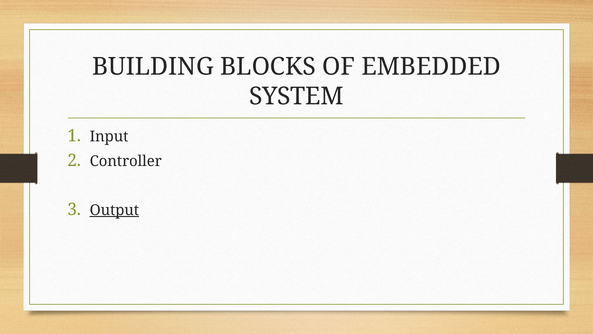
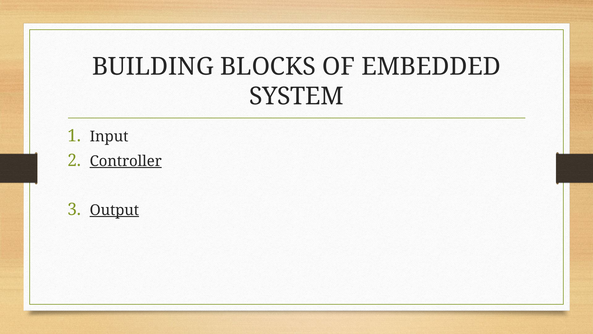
Controller underline: none -> present (126, 161)
